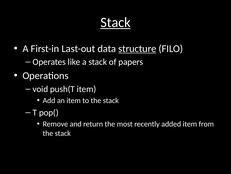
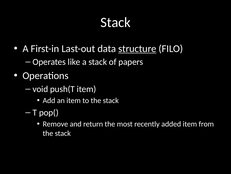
Stack underline: present -> none (116, 22)
